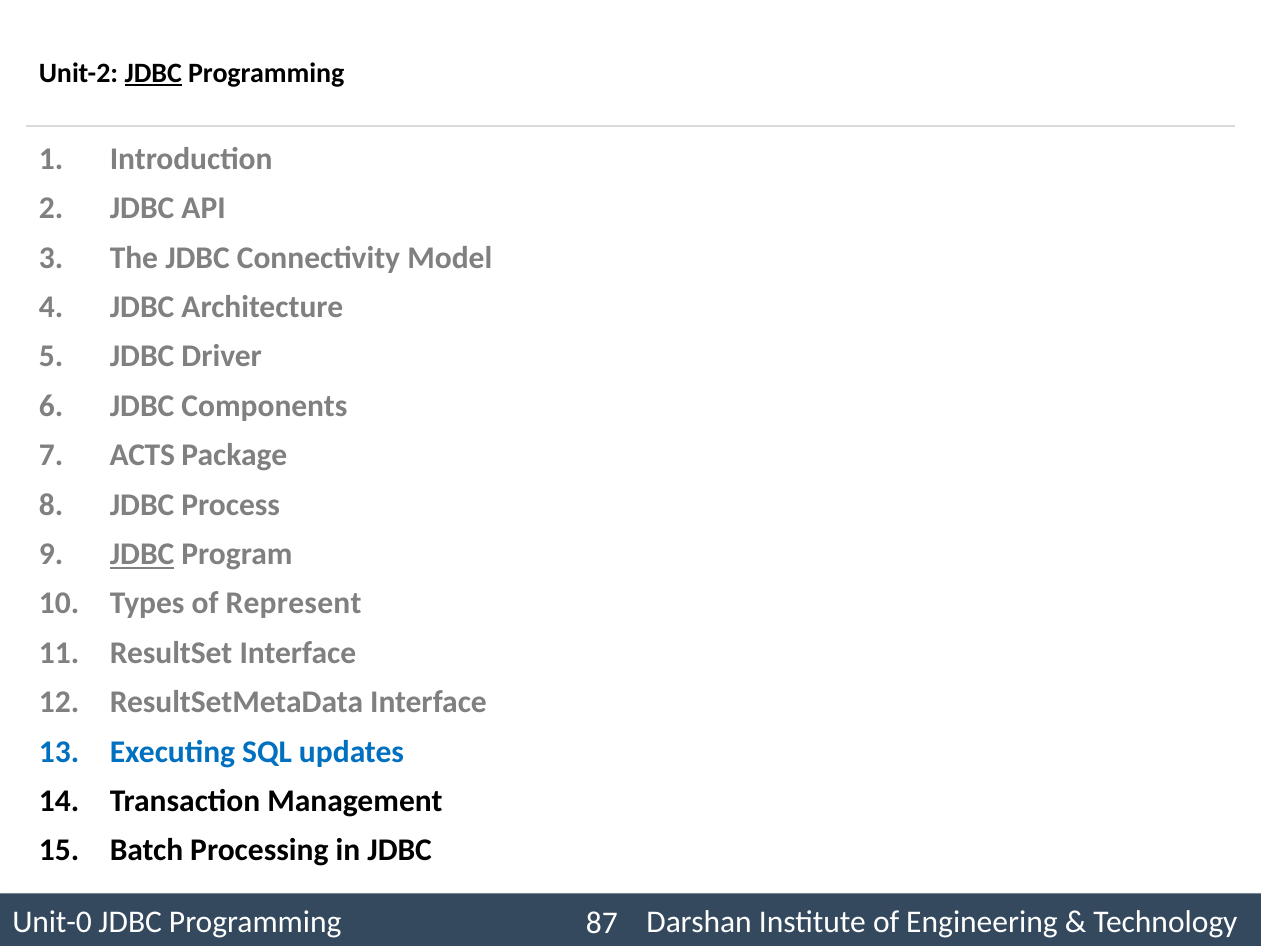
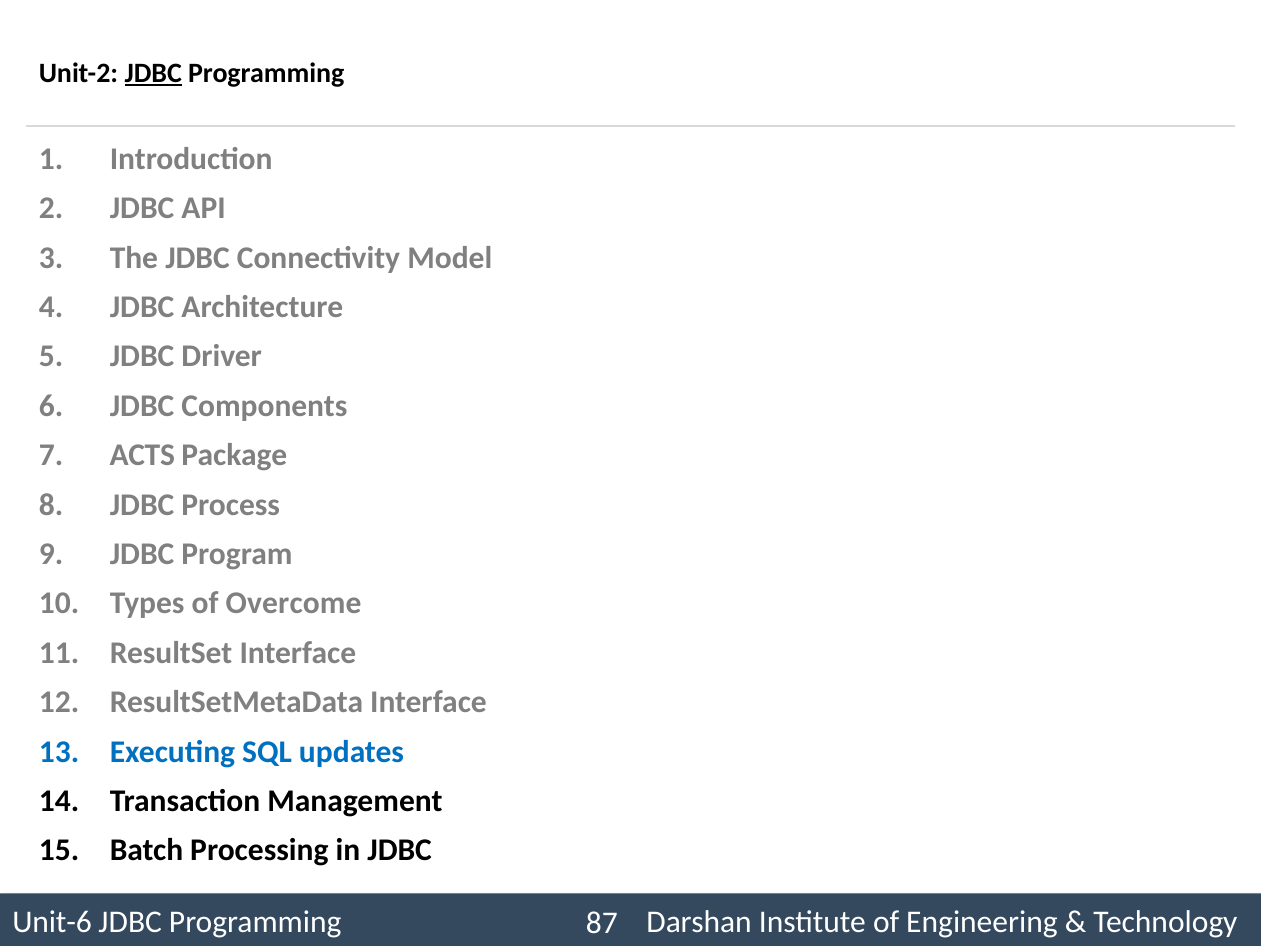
JDBC underline: present -> none (142, 554)
Represent: Represent -> Overcome (294, 603)
Unit-0: Unit-0 -> Unit-6 (52, 922)
